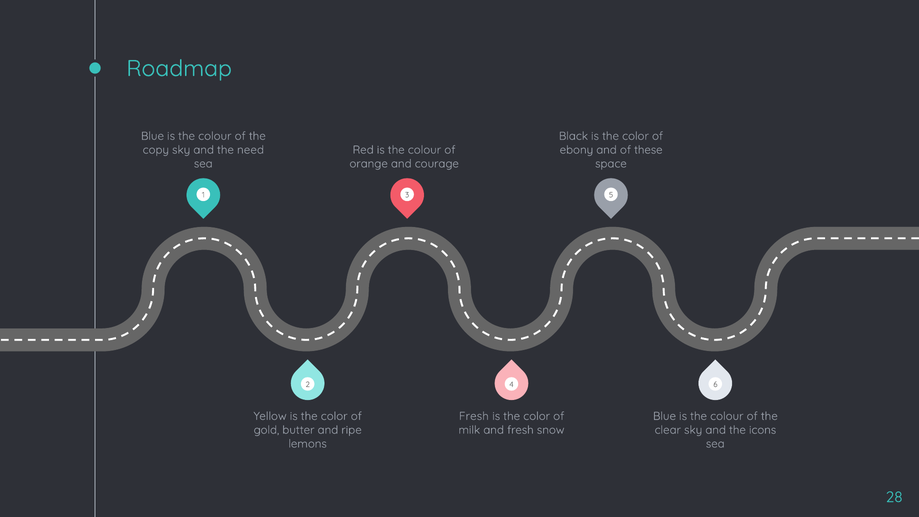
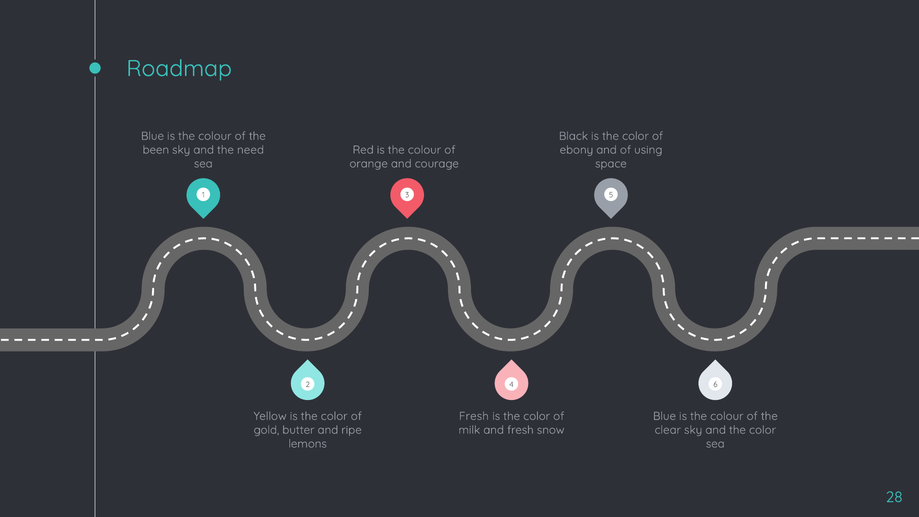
copy: copy -> been (156, 150)
these: these -> using (648, 150)
and the icons: icons -> color (763, 430)
